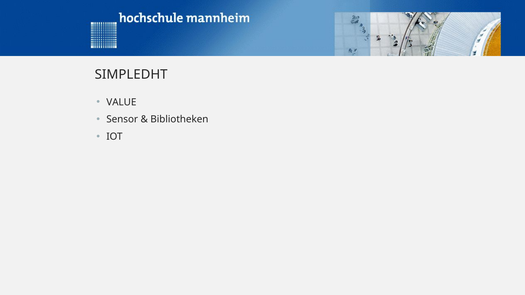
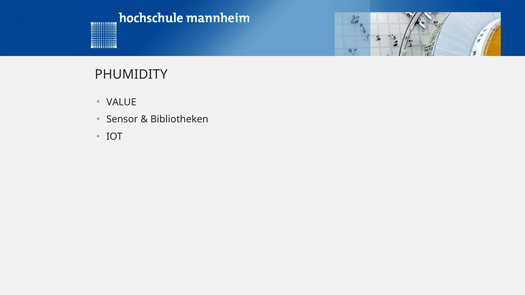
SIMPLEDHT: SIMPLEDHT -> PHUMIDITY (131, 74)
